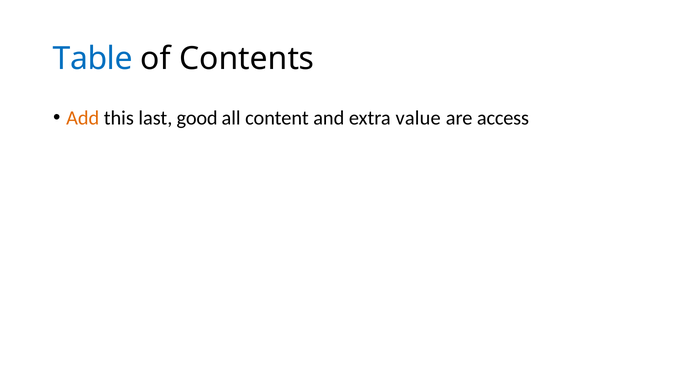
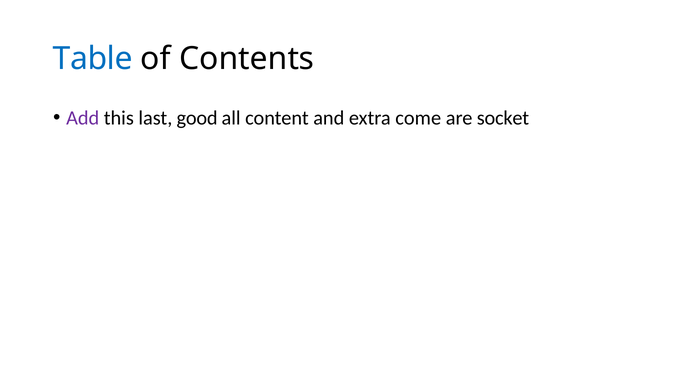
Add colour: orange -> purple (83, 118)
value: value -> come (418, 118)
access: access -> socket (503, 118)
